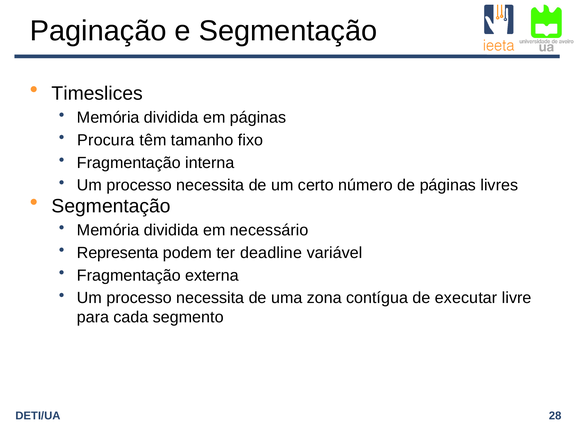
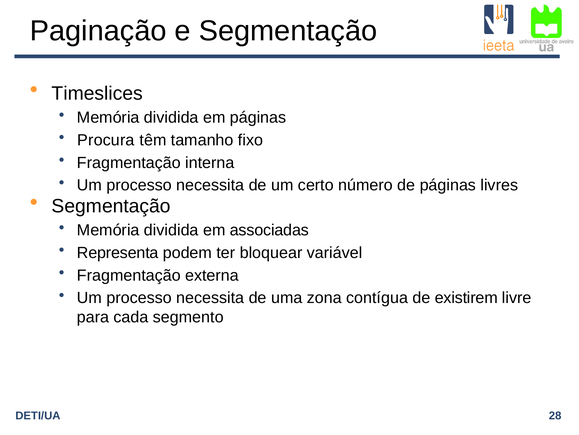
necessário: necessário -> associadas (269, 230)
deadline: deadline -> bloquear (271, 252)
executar: executar -> existirem (466, 297)
